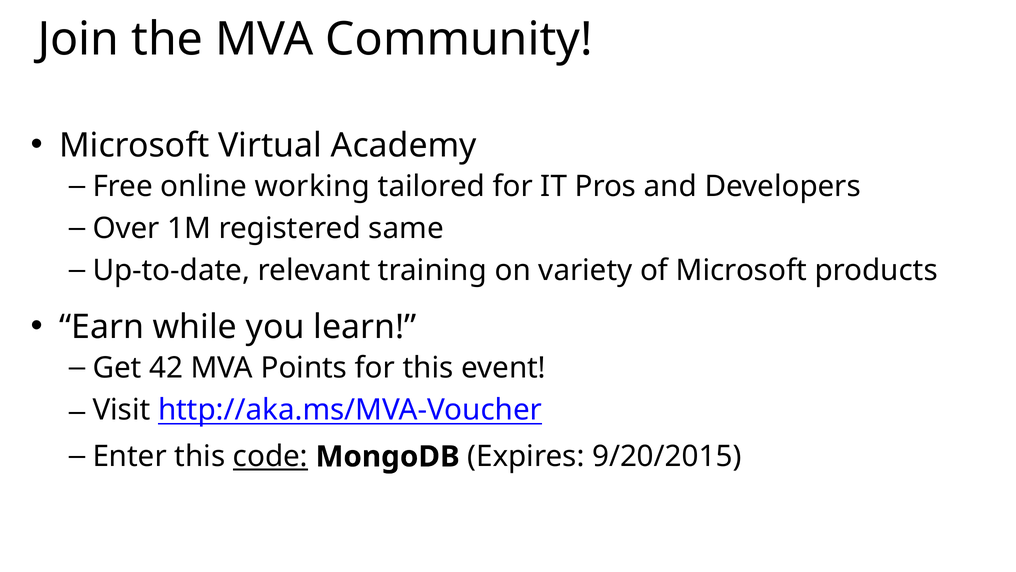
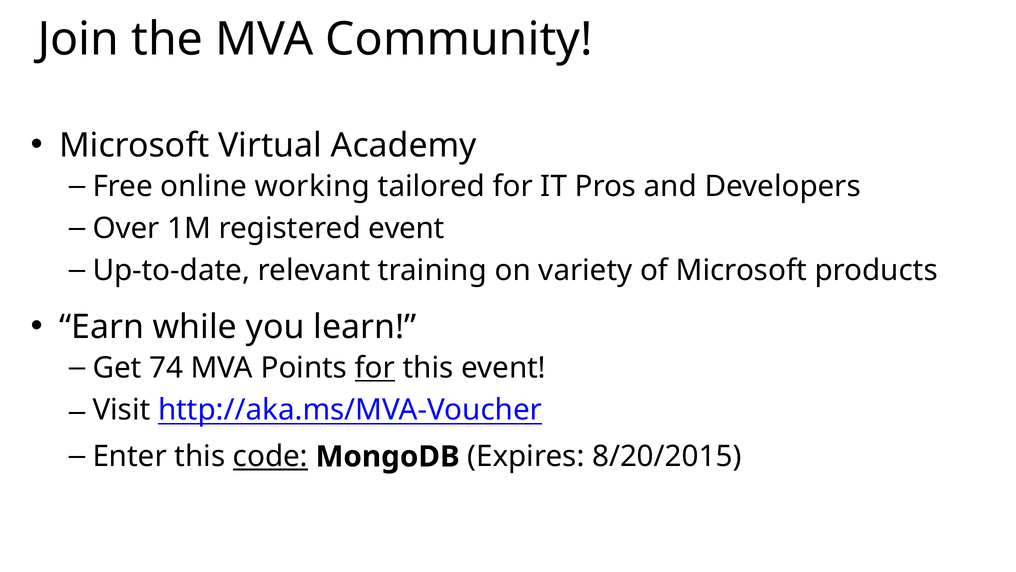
registered same: same -> event (406, 228)
42: 42 -> 74 (166, 368)
for underline: none -> present (375, 368)
9/20/2015: 9/20/2015 -> 8/20/2015 (667, 456)
